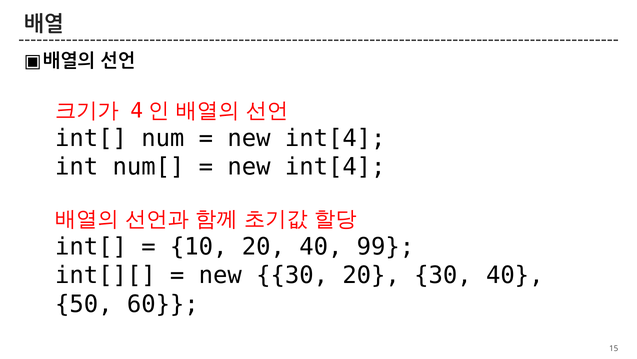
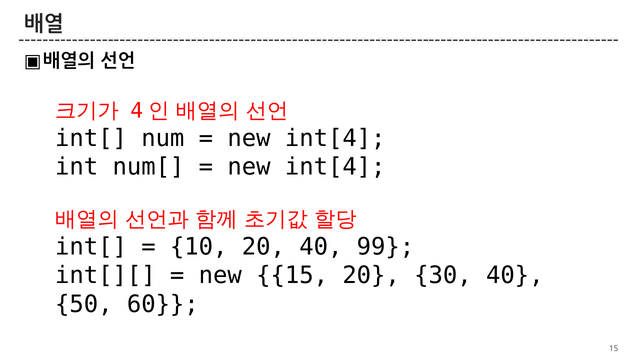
new 30: 30 -> 15 (292, 275)
